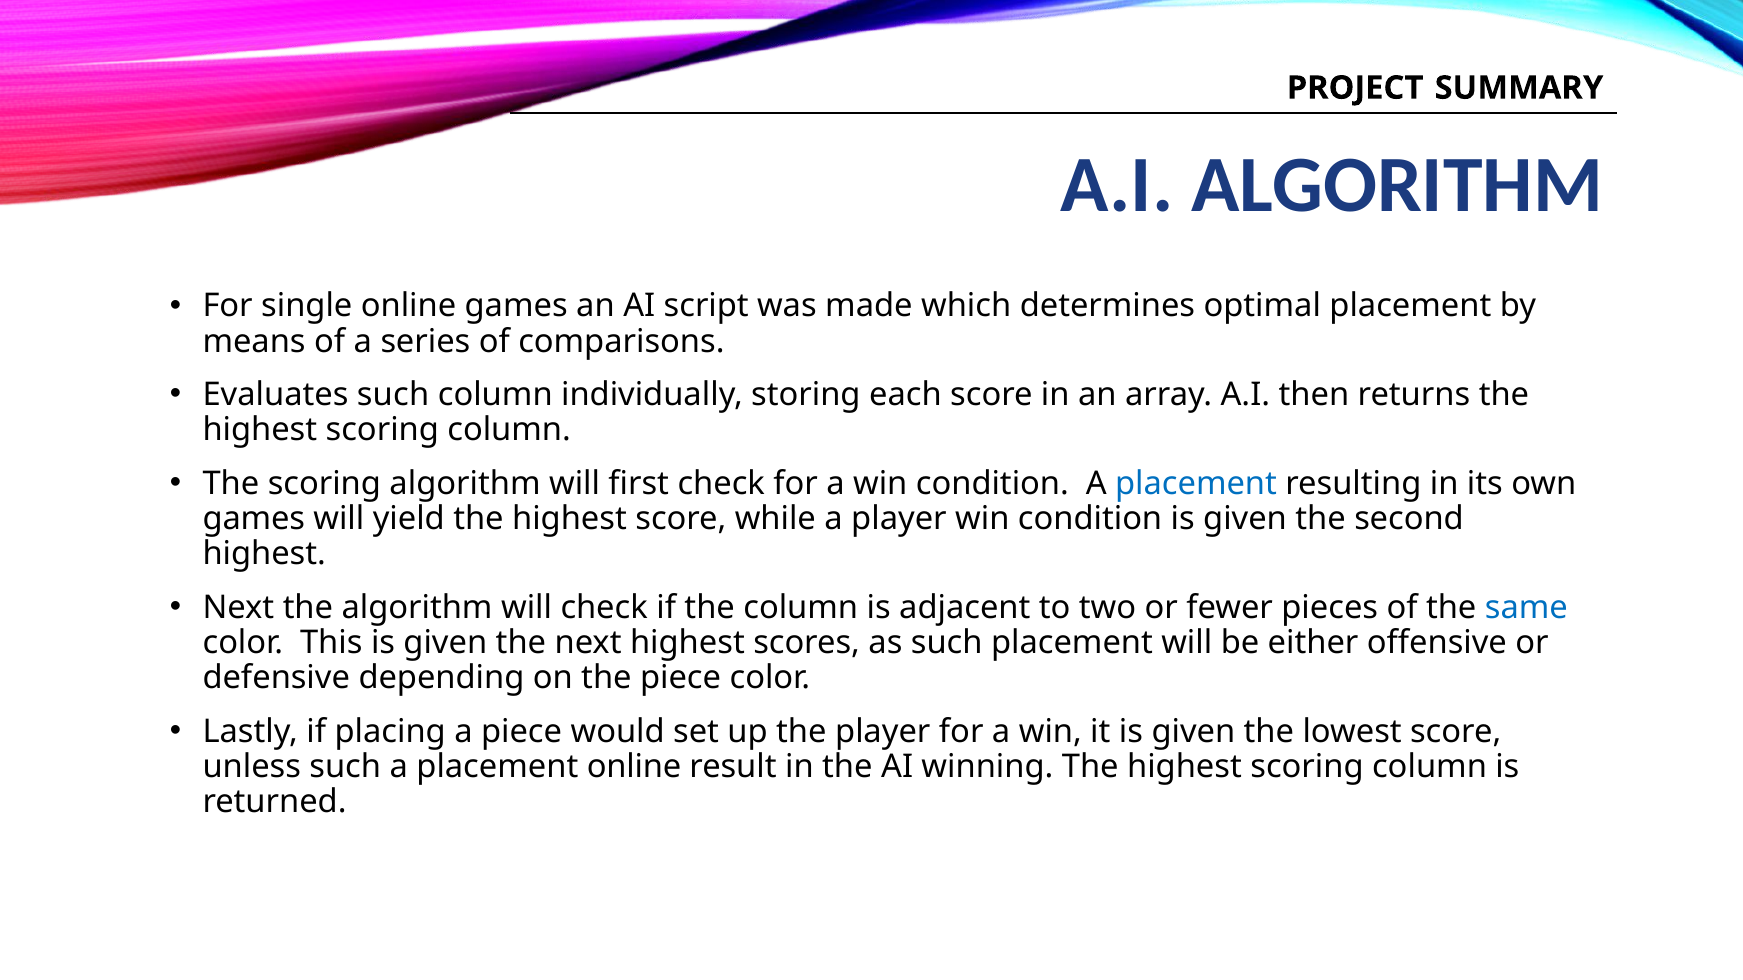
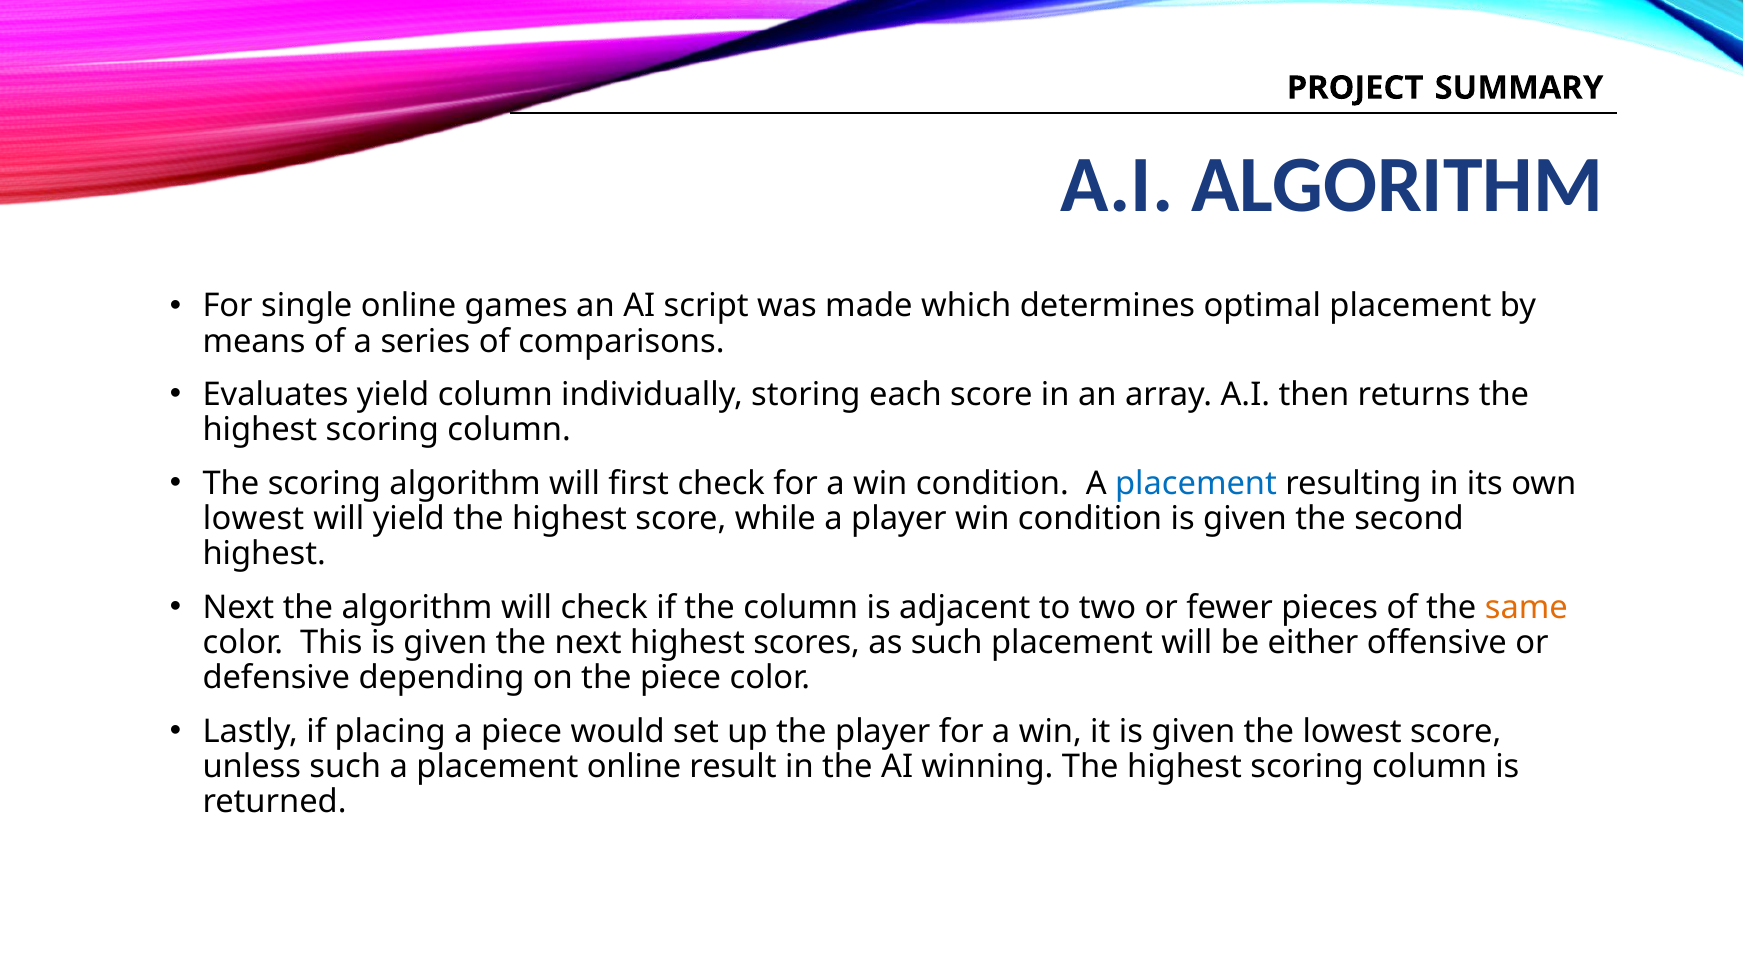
Evaluates such: such -> yield (393, 395)
games: games -> lowest (254, 519)
same colour: blue -> orange (1526, 608)
